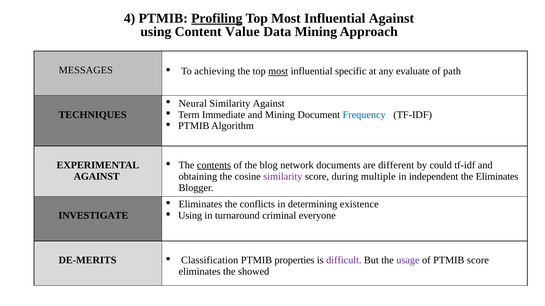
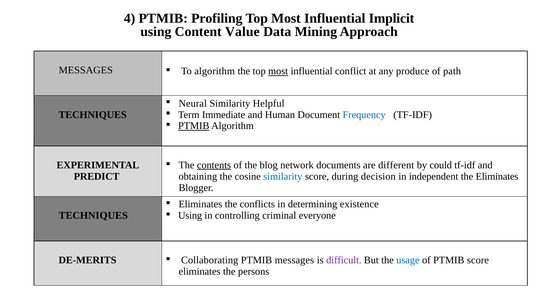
Profiling underline: present -> none (217, 18)
Influential Against: Against -> Implicit (392, 18)
To achieving: achieving -> algorithm (215, 71)
specific: specific -> conflict (351, 71)
evaluate: evaluate -> produce (413, 71)
Similarity Against: Against -> Helpful (269, 104)
and Mining: Mining -> Human (280, 115)
PTMIB underline: none -> present (194, 126)
AGAINST: AGAINST -> PREDICT (97, 177)
similarity colour: purple -> blue (283, 177)
multiple: multiple -> decision (378, 177)
turnaround: turnaround -> controlling (237, 216)
INVESTIGATE: INVESTIGATE -> TECHNIQUES (93, 216)
Classification: Classification -> Collaborating (210, 261)
PTMIB properties: properties -> messages (294, 261)
usage colour: purple -> blue (408, 261)
showed: showed -> persons (254, 272)
